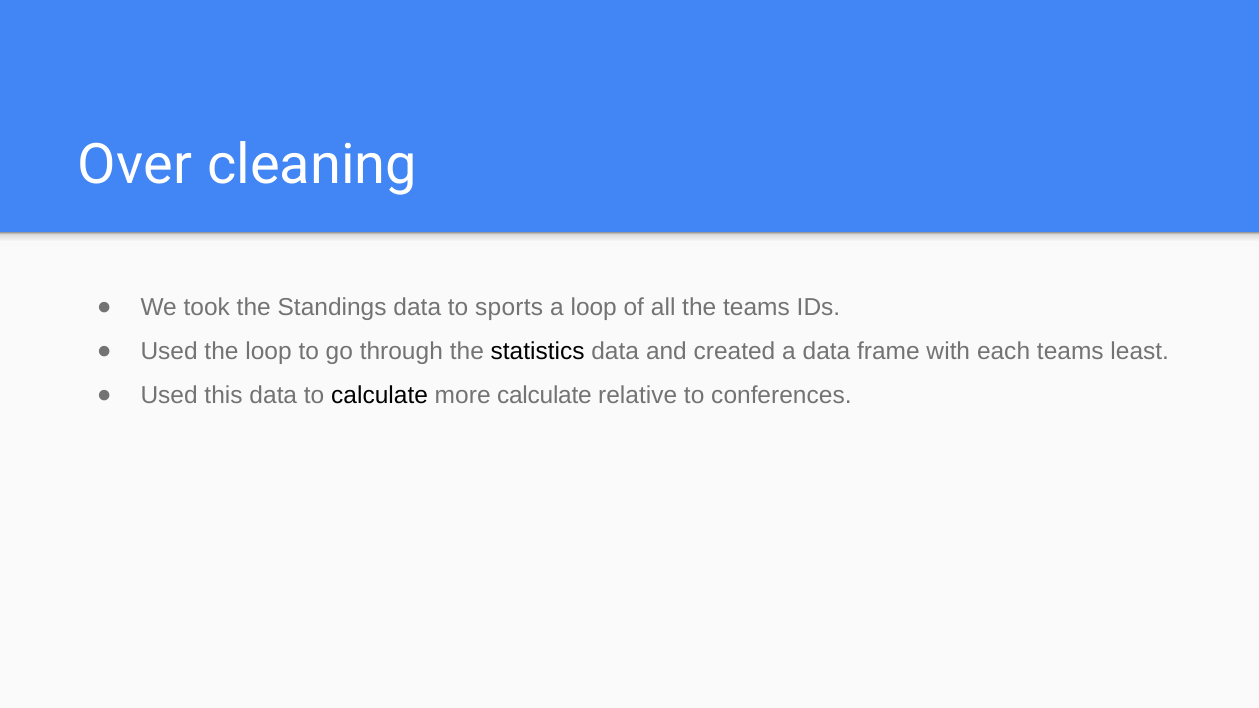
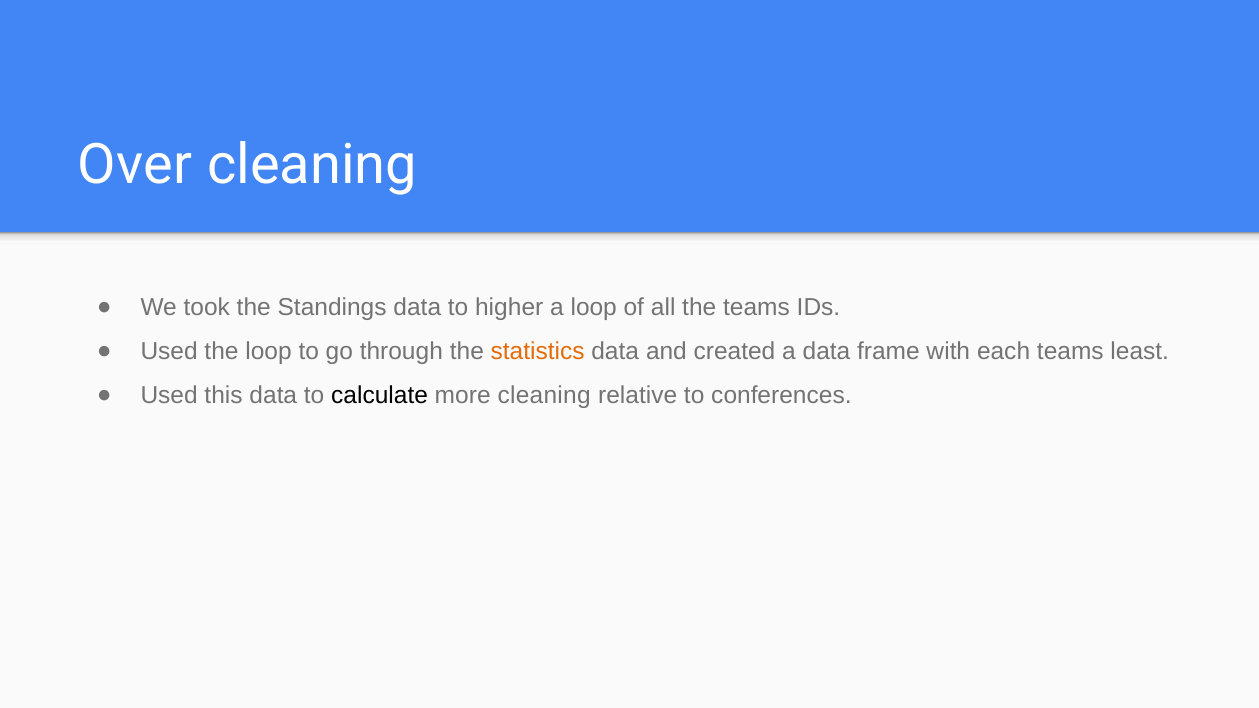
sports: sports -> higher (509, 308)
statistics colour: black -> orange (538, 352)
more calculate: calculate -> cleaning (544, 396)
